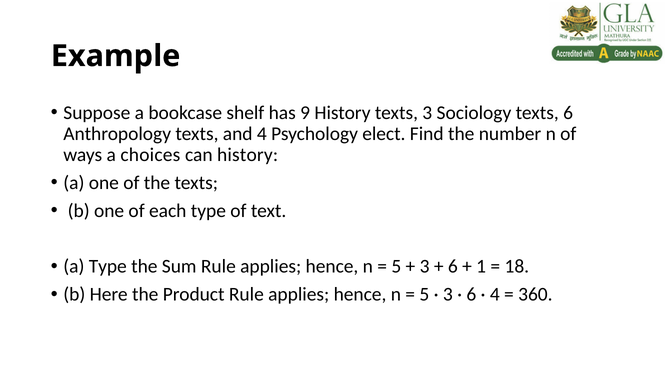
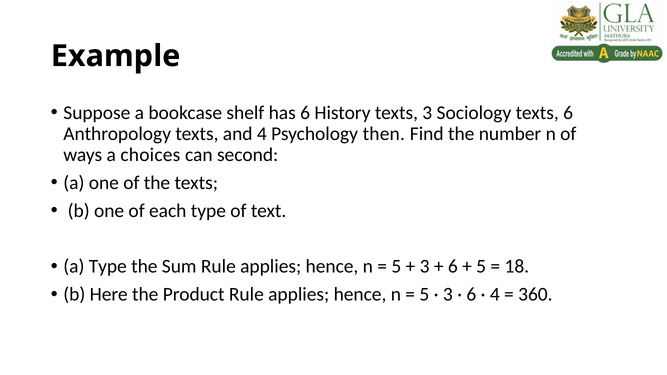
has 9: 9 -> 6 (305, 113)
elect: elect -> then (384, 134)
can history: history -> second (248, 155)
1: 1 -> 5 (481, 267)
